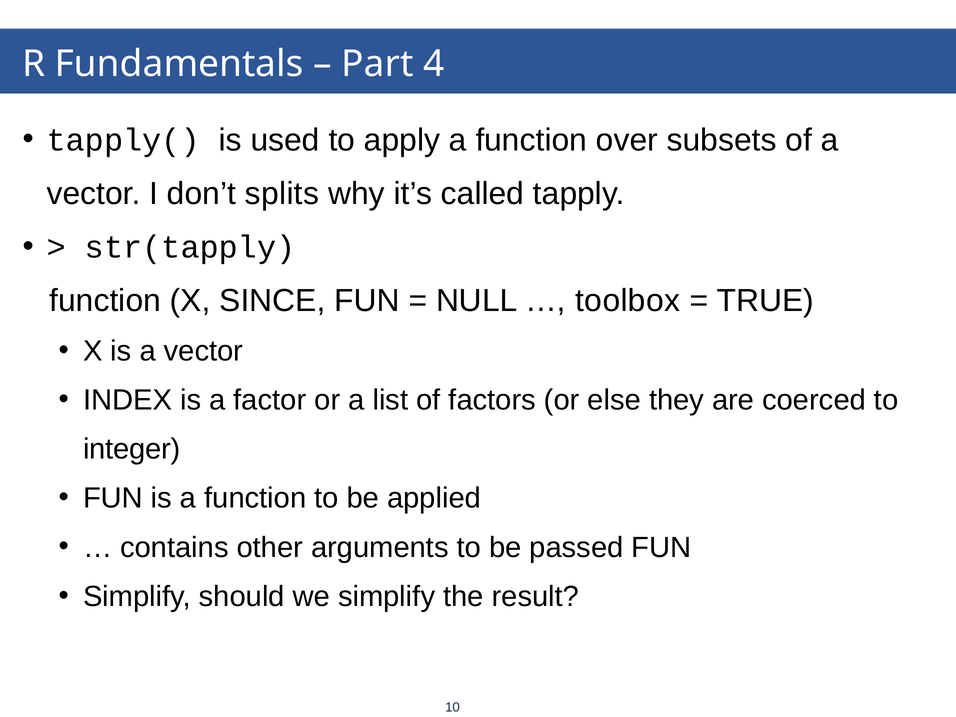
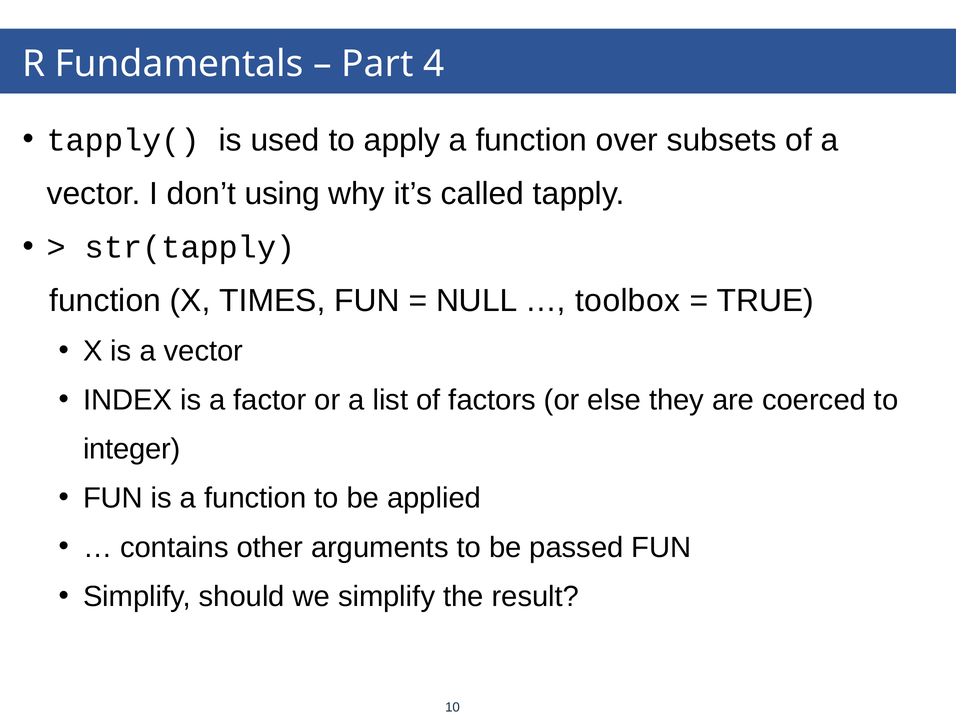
splits: splits -> using (282, 194)
SINCE: SINCE -> TIMES (272, 301)
